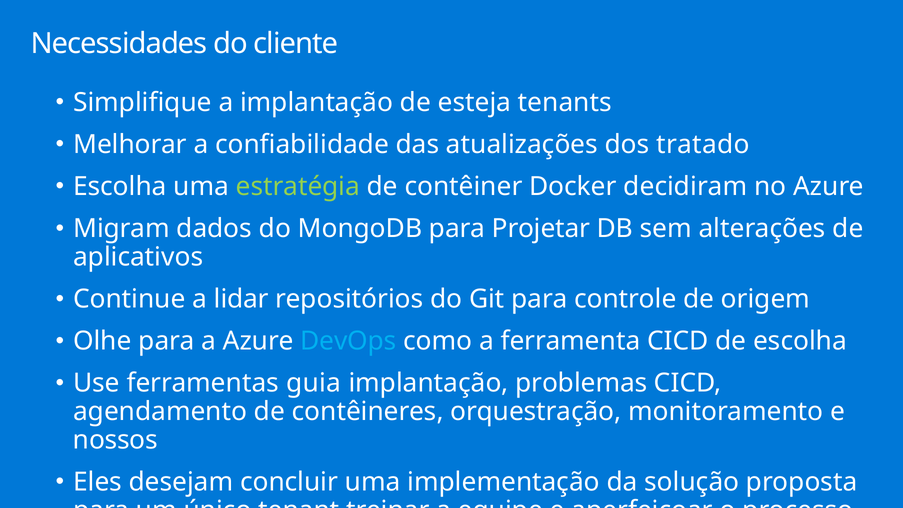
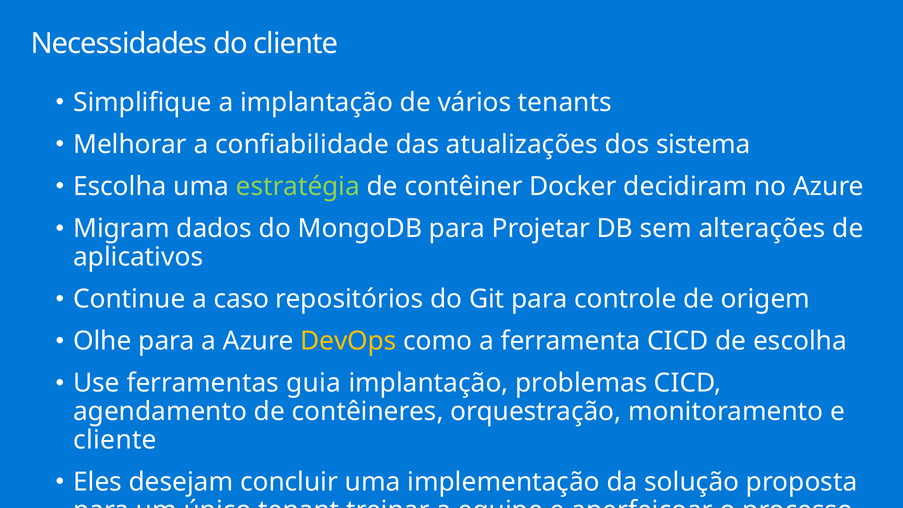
esteja: esteja -> vários (474, 103)
tratado: tratado -> sistema (703, 145)
lidar: lidar -> caso (241, 299)
DevOps colour: light blue -> yellow (348, 341)
nossos: nossos -> cliente (115, 440)
